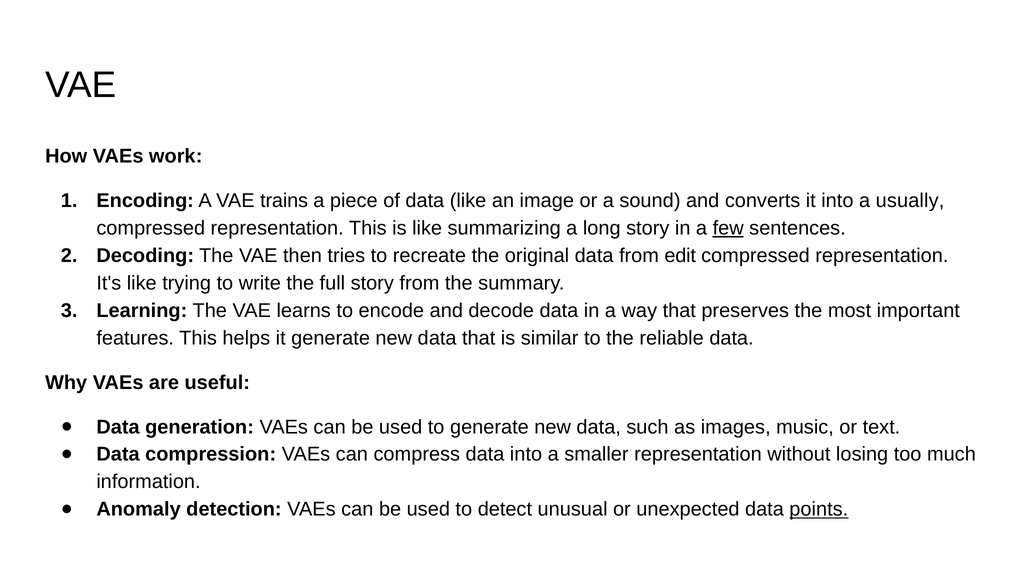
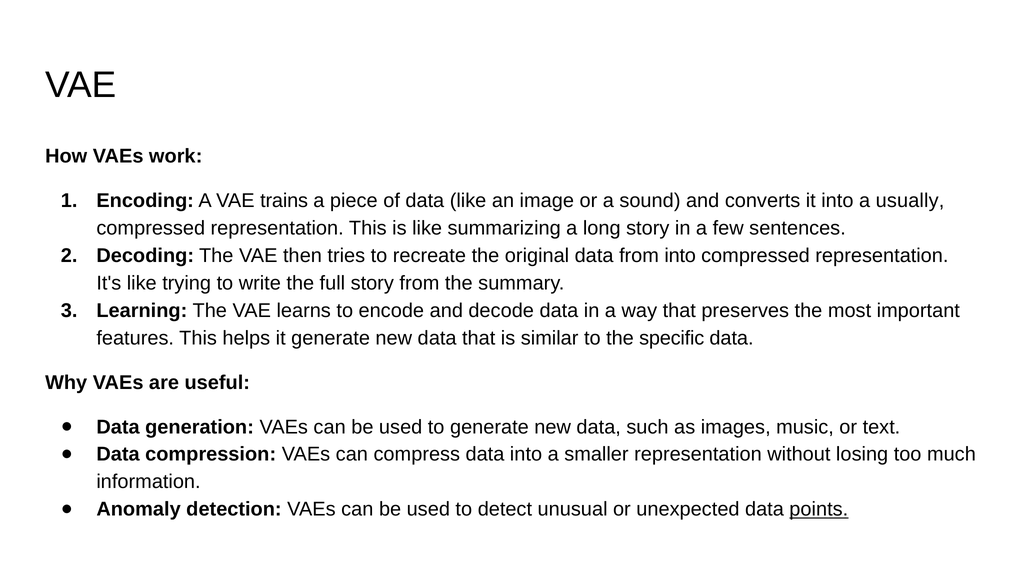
few underline: present -> none (728, 228)
from edit: edit -> into (680, 256)
reliable: reliable -> specific (672, 338)
